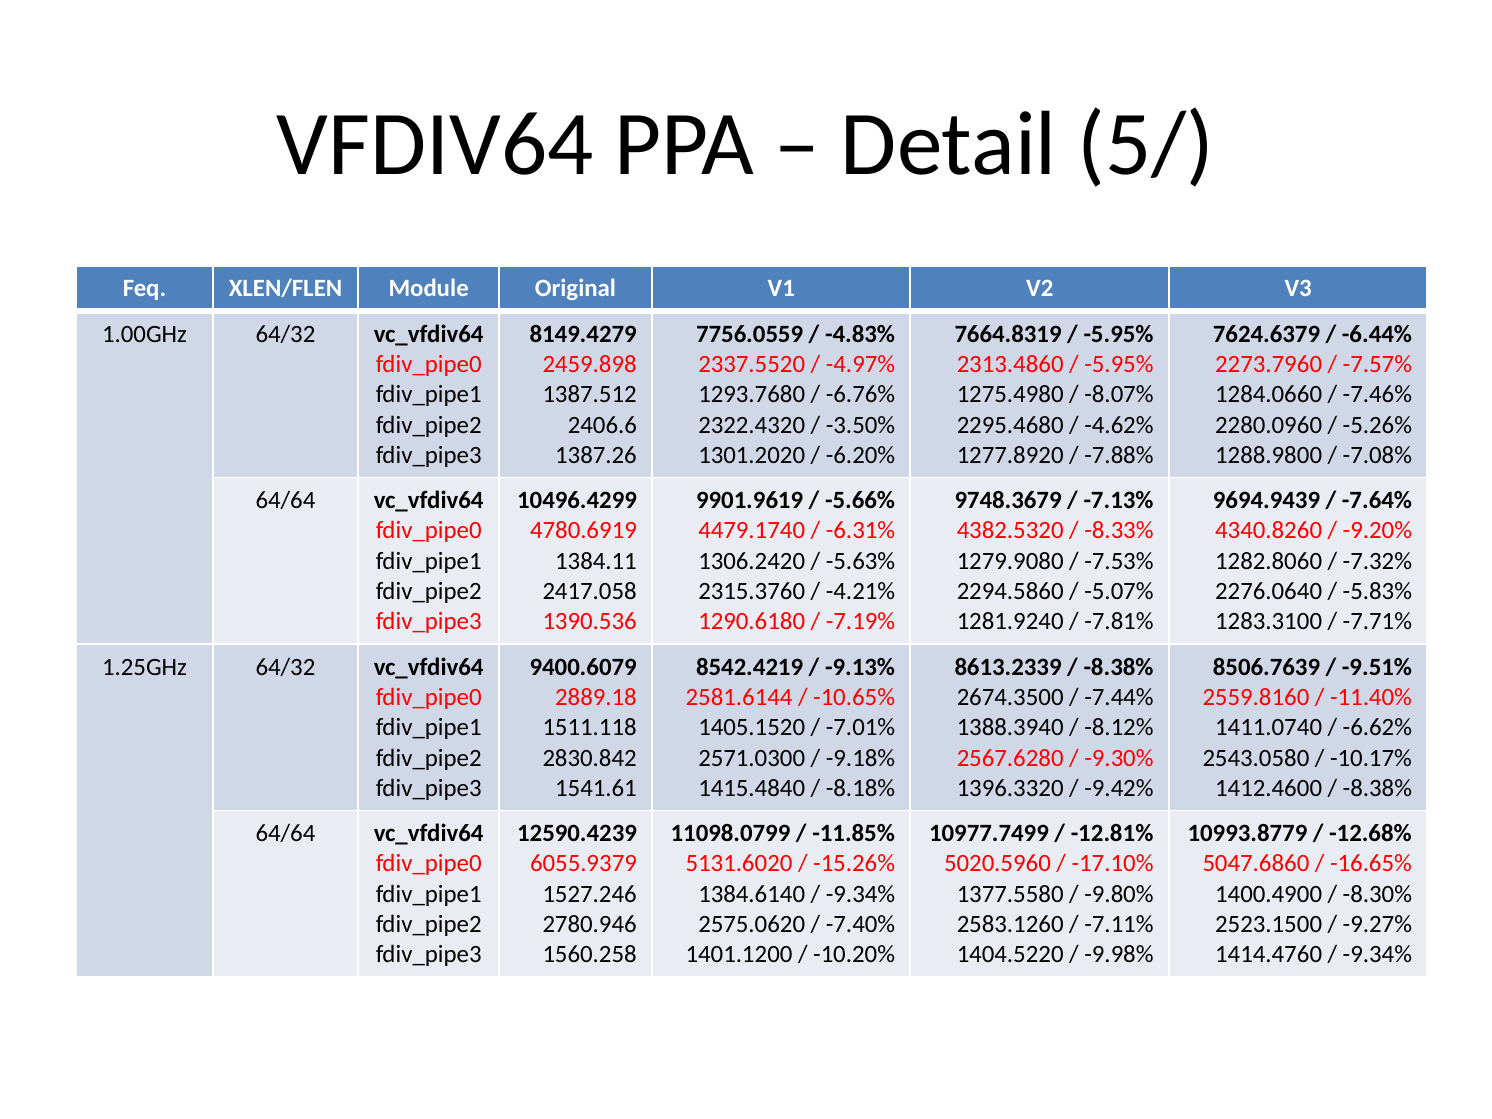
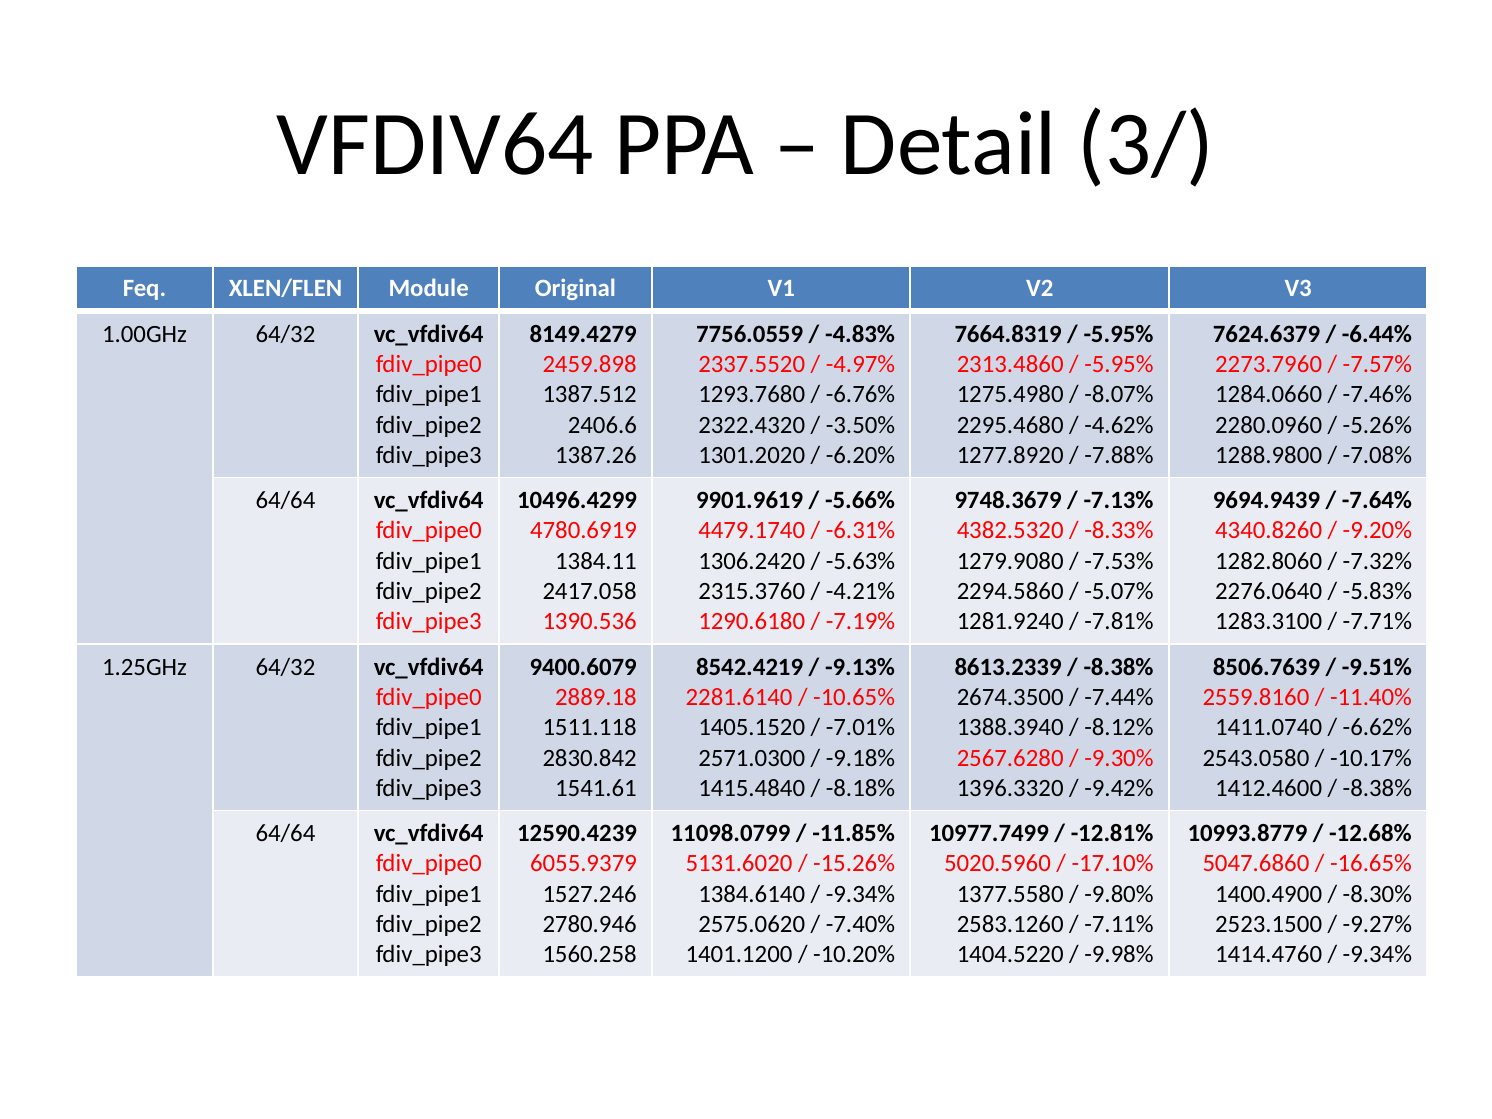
5/: 5/ -> 3/ (1146, 144)
2581.6144: 2581.6144 -> 2281.6140 (739, 697)
